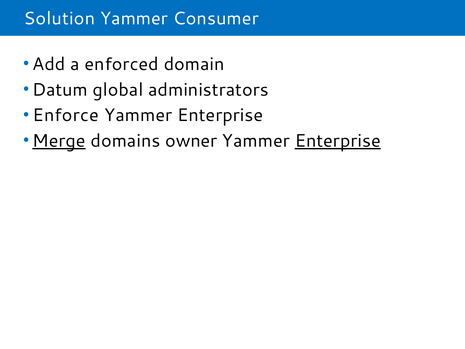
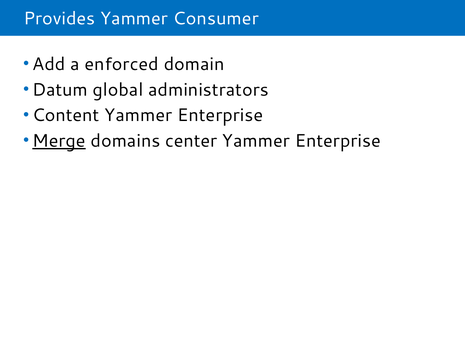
Solution: Solution -> Provides (59, 18)
Enforce: Enforce -> Content (66, 115)
owner: owner -> center (191, 141)
Enterprise underline: present -> none (338, 141)
